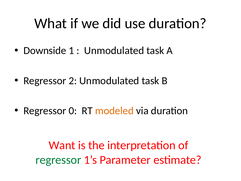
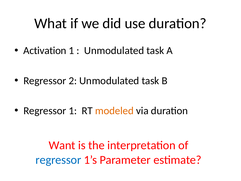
Downside: Downside -> Activation (45, 51)
Regressor 0: 0 -> 1 (73, 111)
regressor colour: green -> blue (58, 160)
